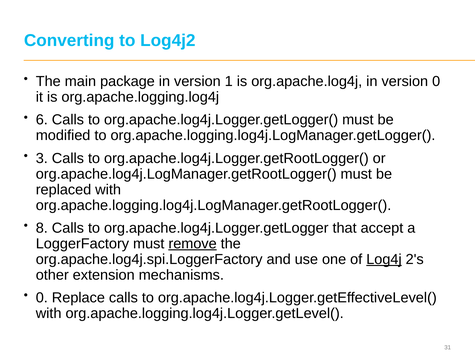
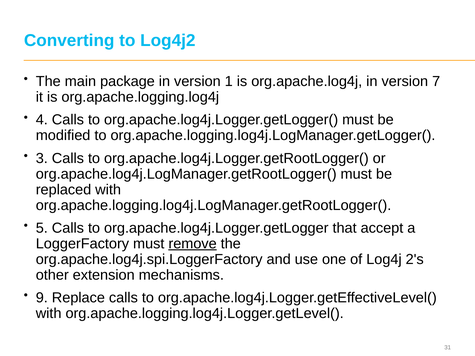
version 0: 0 -> 7 (436, 81)
6: 6 -> 4 (42, 120)
8: 8 -> 5 (42, 228)
Log4j underline: present -> none (384, 259)
0: 0 -> 9 (42, 298)
